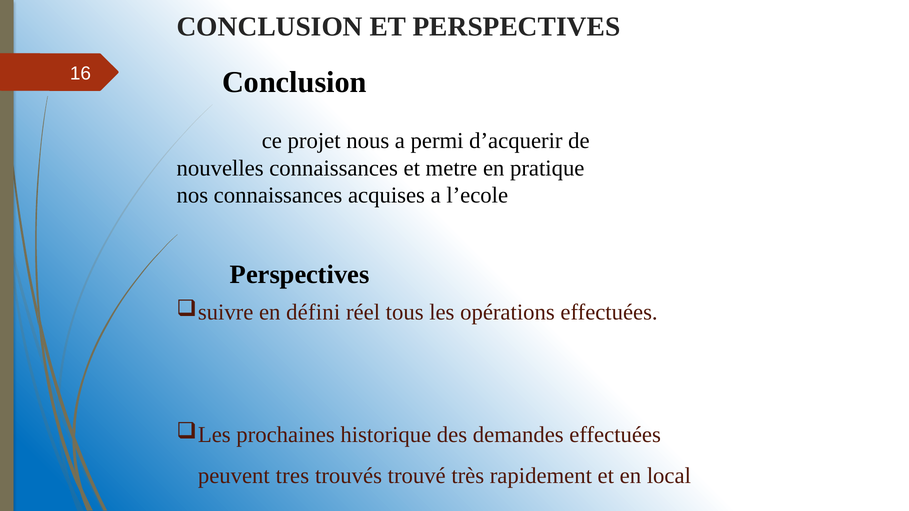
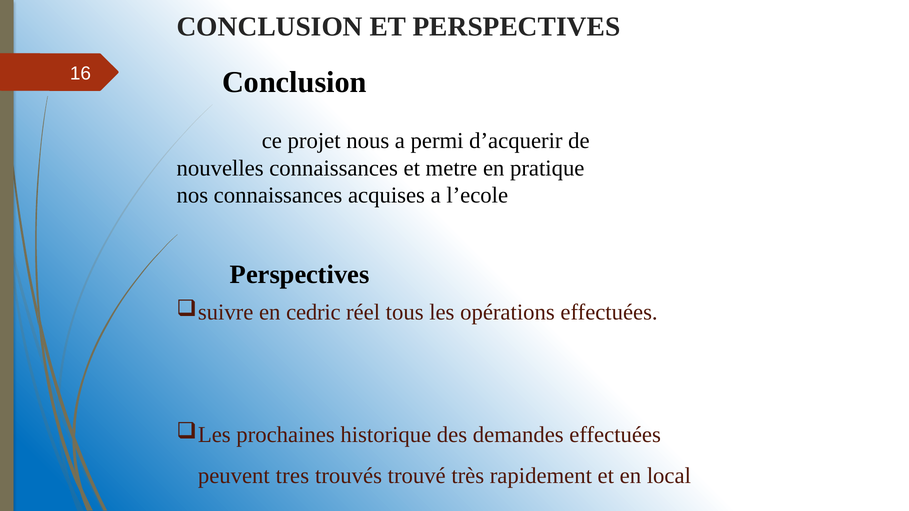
défini: défini -> cedric (313, 312)
